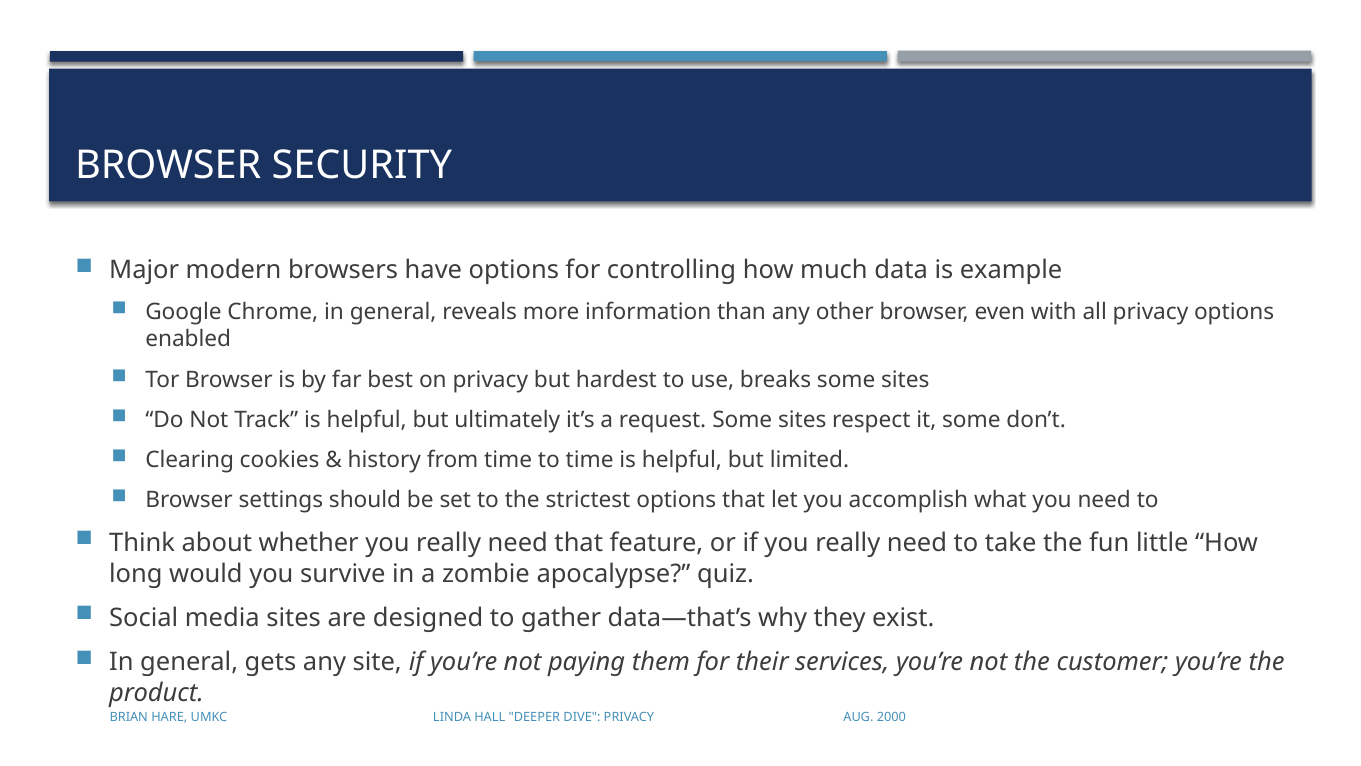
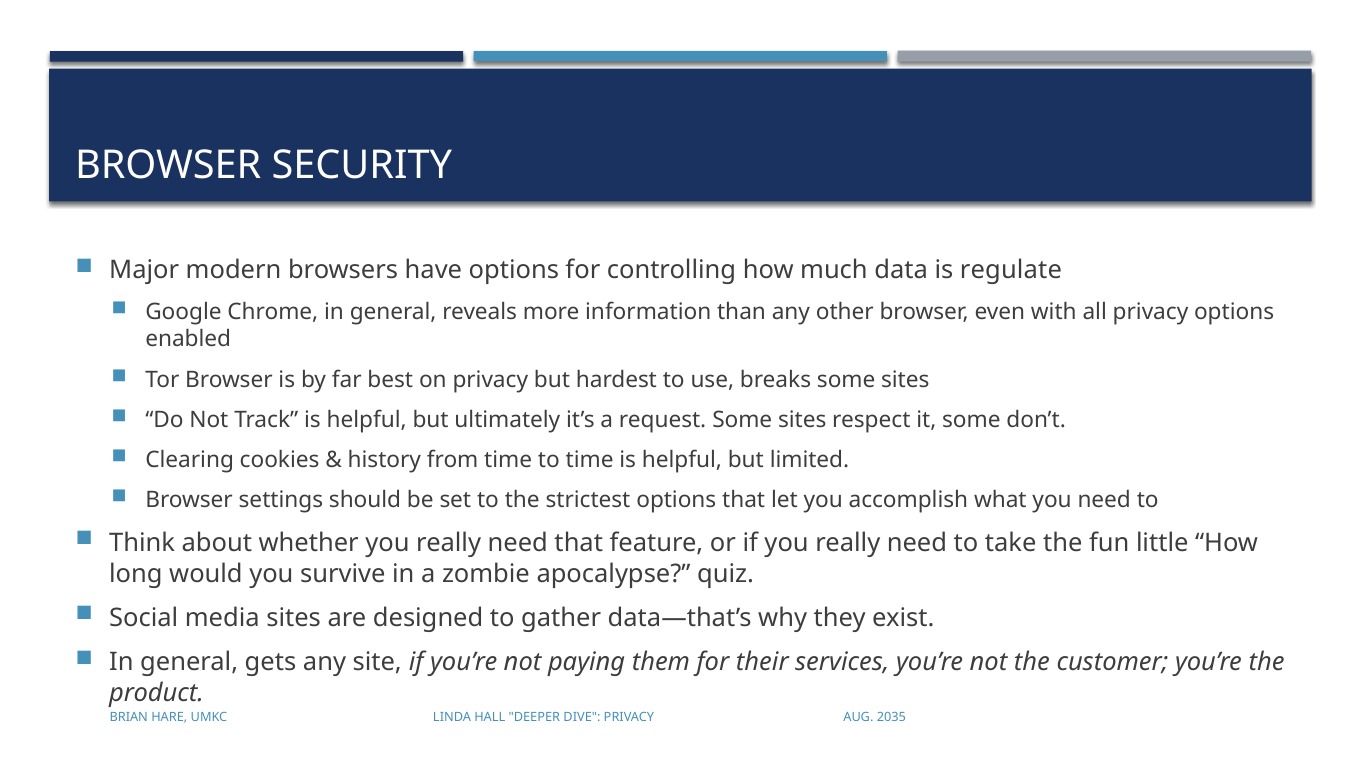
example: example -> regulate (1011, 270)
2000: 2000 -> 2035 (891, 717)
